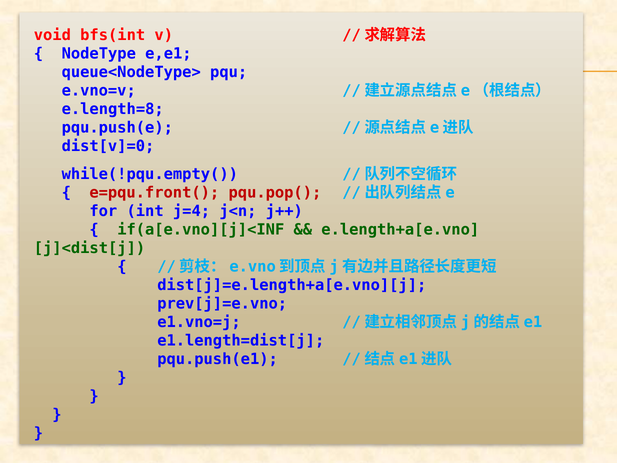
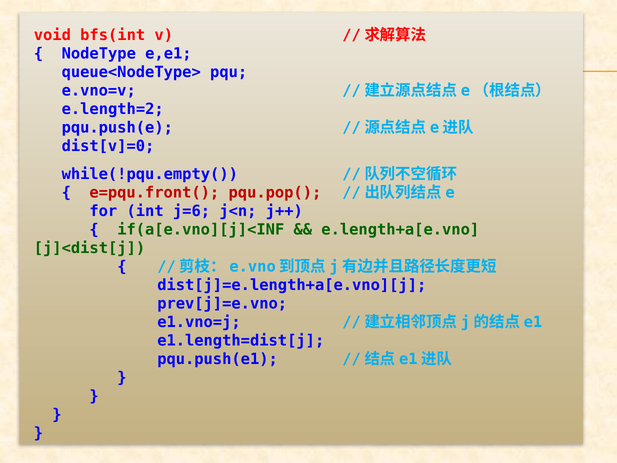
e.length=8: e.length=8 -> e.length=2 (113, 109)
j=4: j=4 -> j=6 (192, 211)
